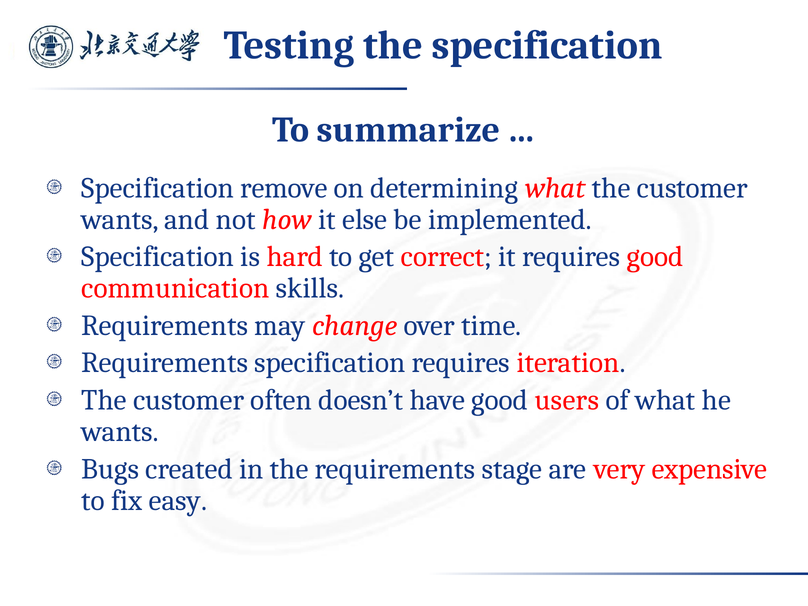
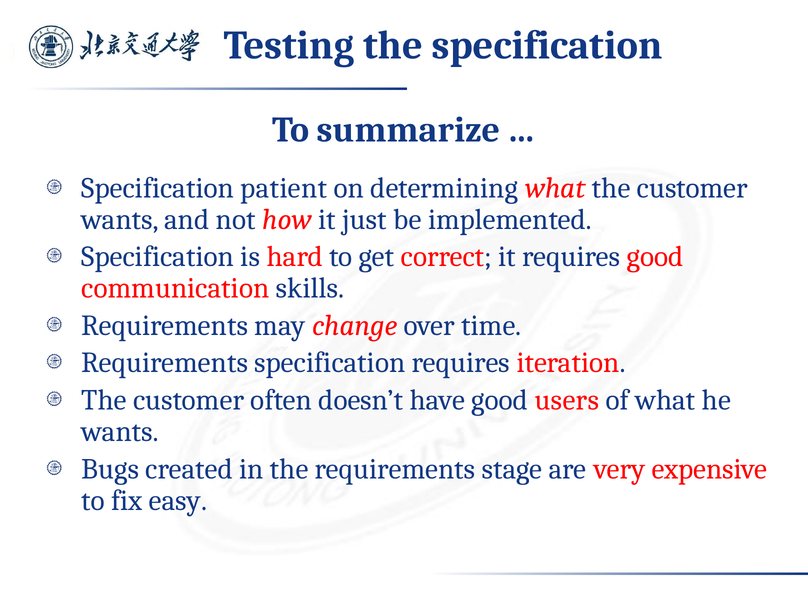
remove: remove -> patient (284, 188)
else: else -> just (365, 219)
